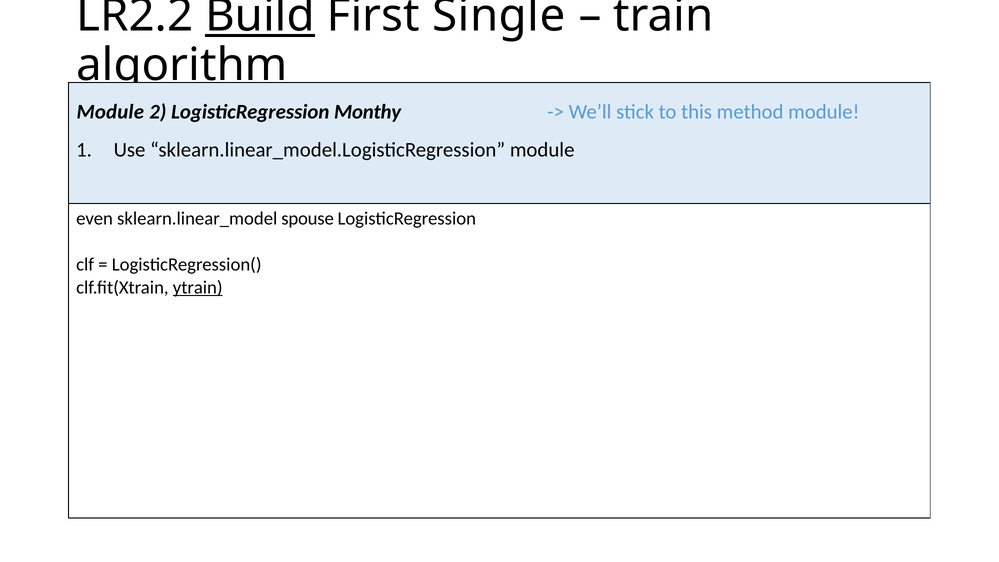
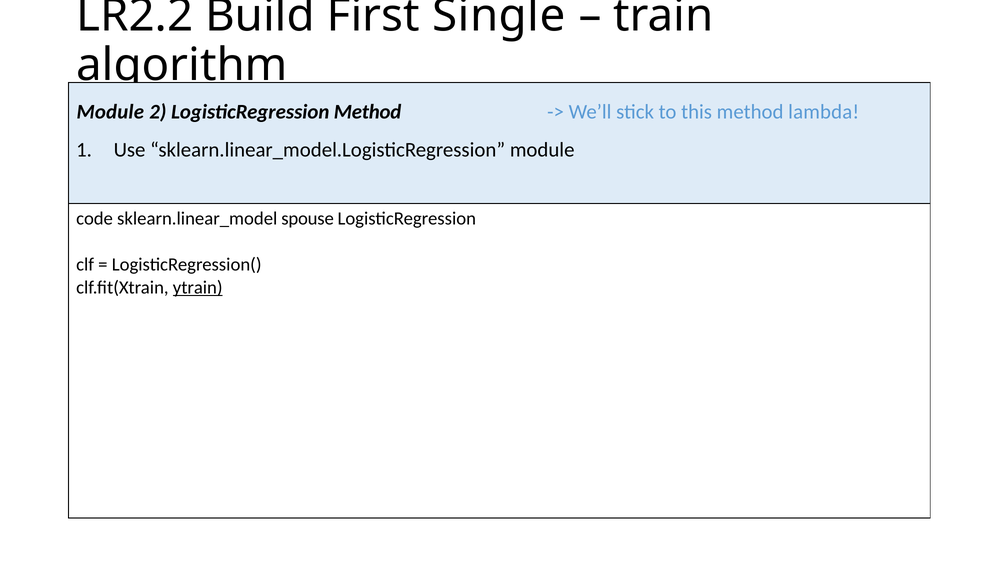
Build underline: present -> none (260, 16)
LogisticRegression Monthy: Monthy -> Method (368, 112)
method module: module -> lambda (824, 112)
even: even -> code (95, 219)
